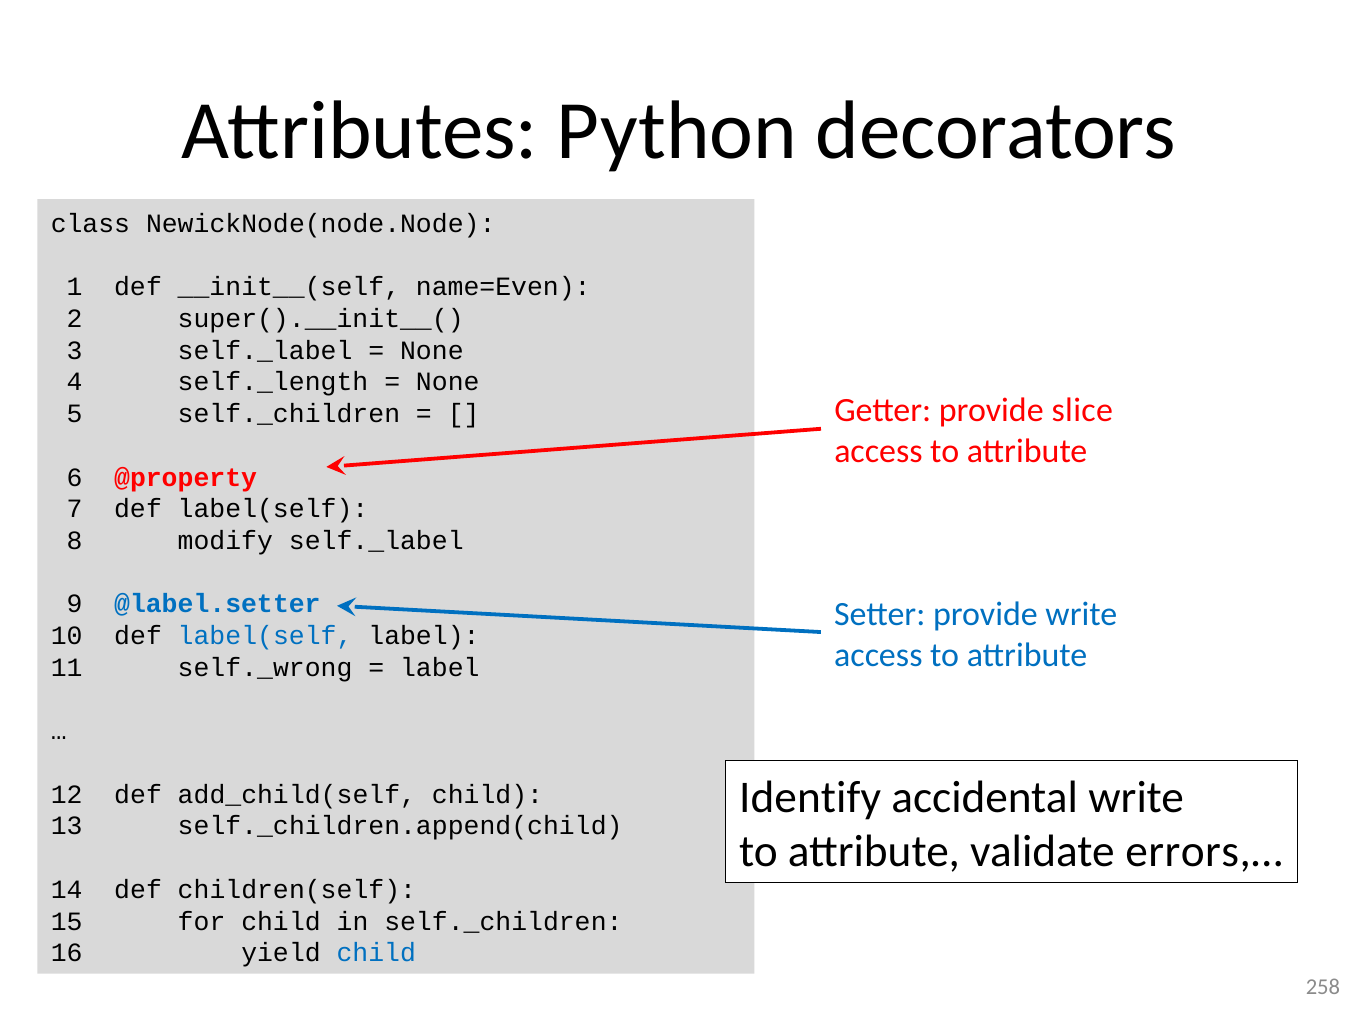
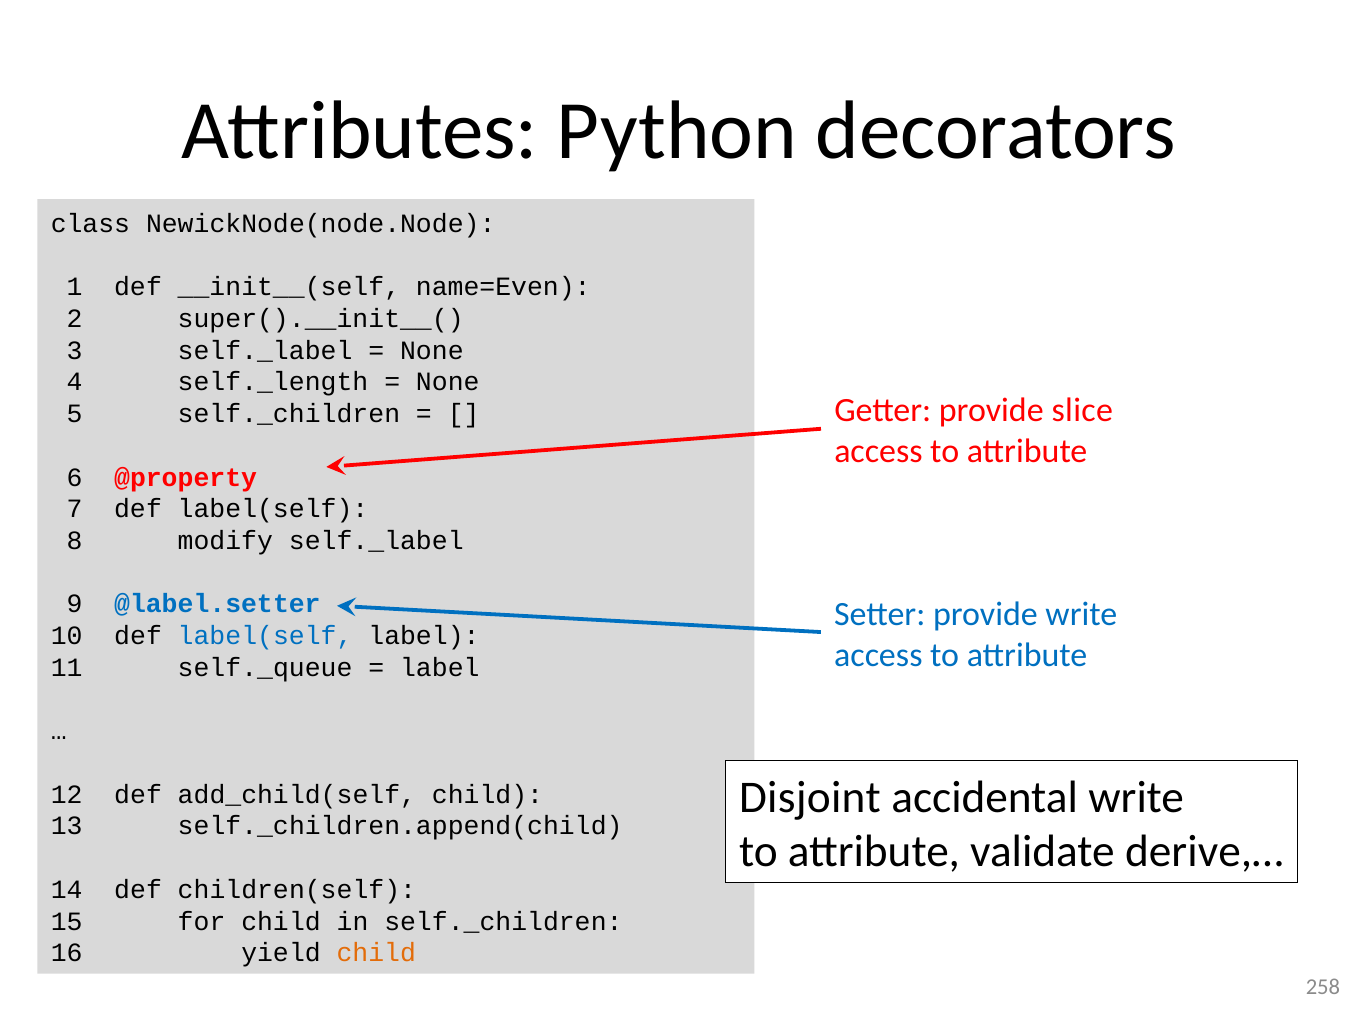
self._wrong: self._wrong -> self._queue (265, 668)
Identify: Identify -> Disjoint (810, 798)
errors,…: errors,… -> derive,… (1204, 852)
child colour: blue -> orange (376, 953)
